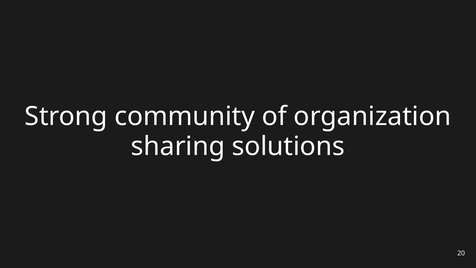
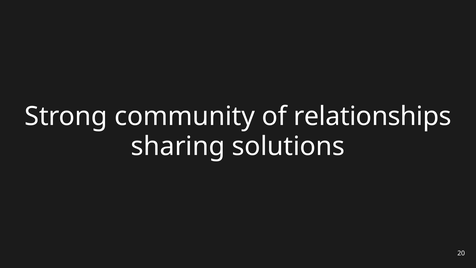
organization: organization -> relationships (373, 116)
